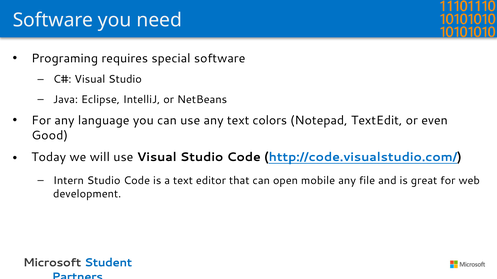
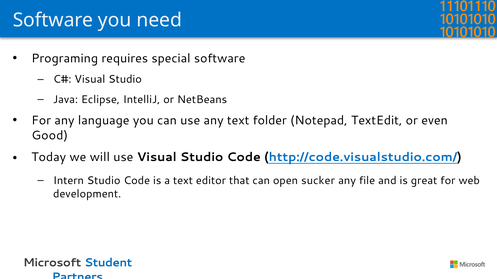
colors: colors -> folder (270, 121)
mobile: mobile -> sucker (318, 181)
